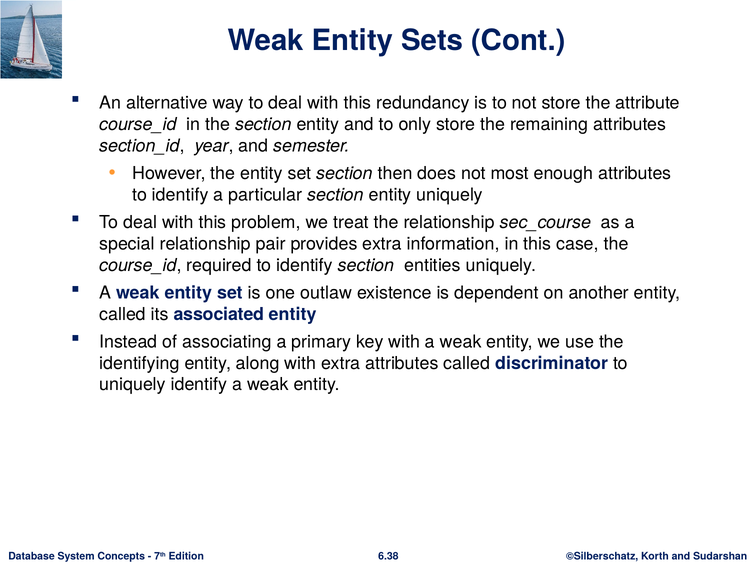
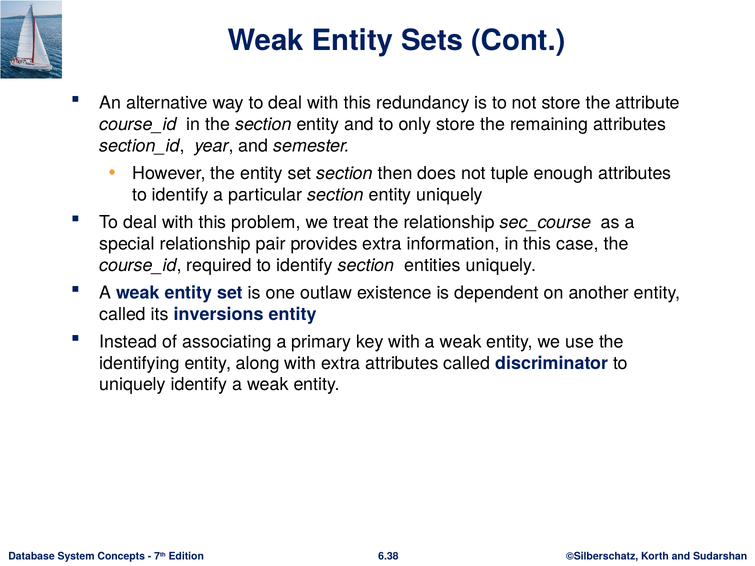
most: most -> tuple (510, 173)
associated: associated -> inversions (219, 314)
